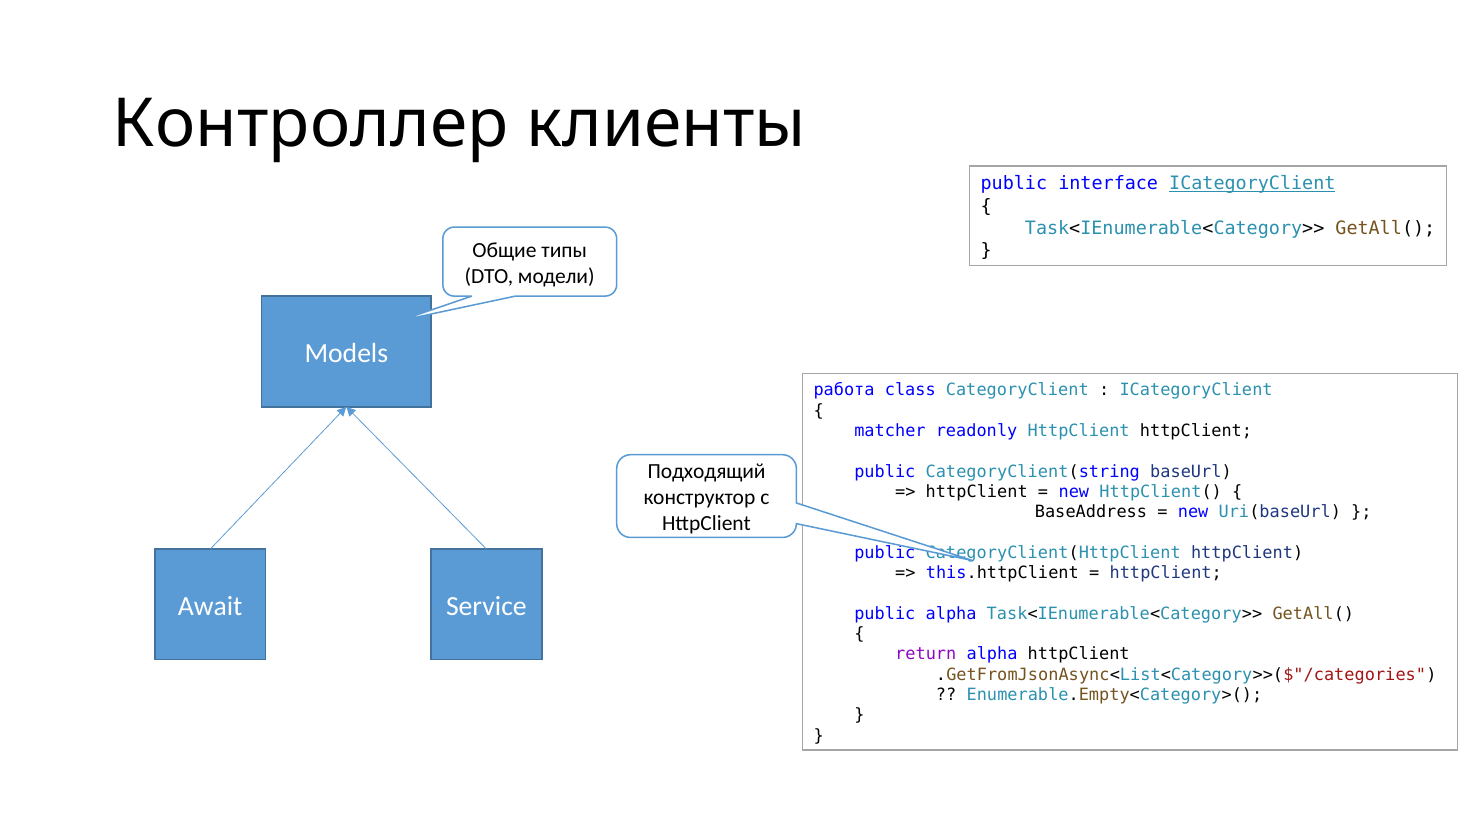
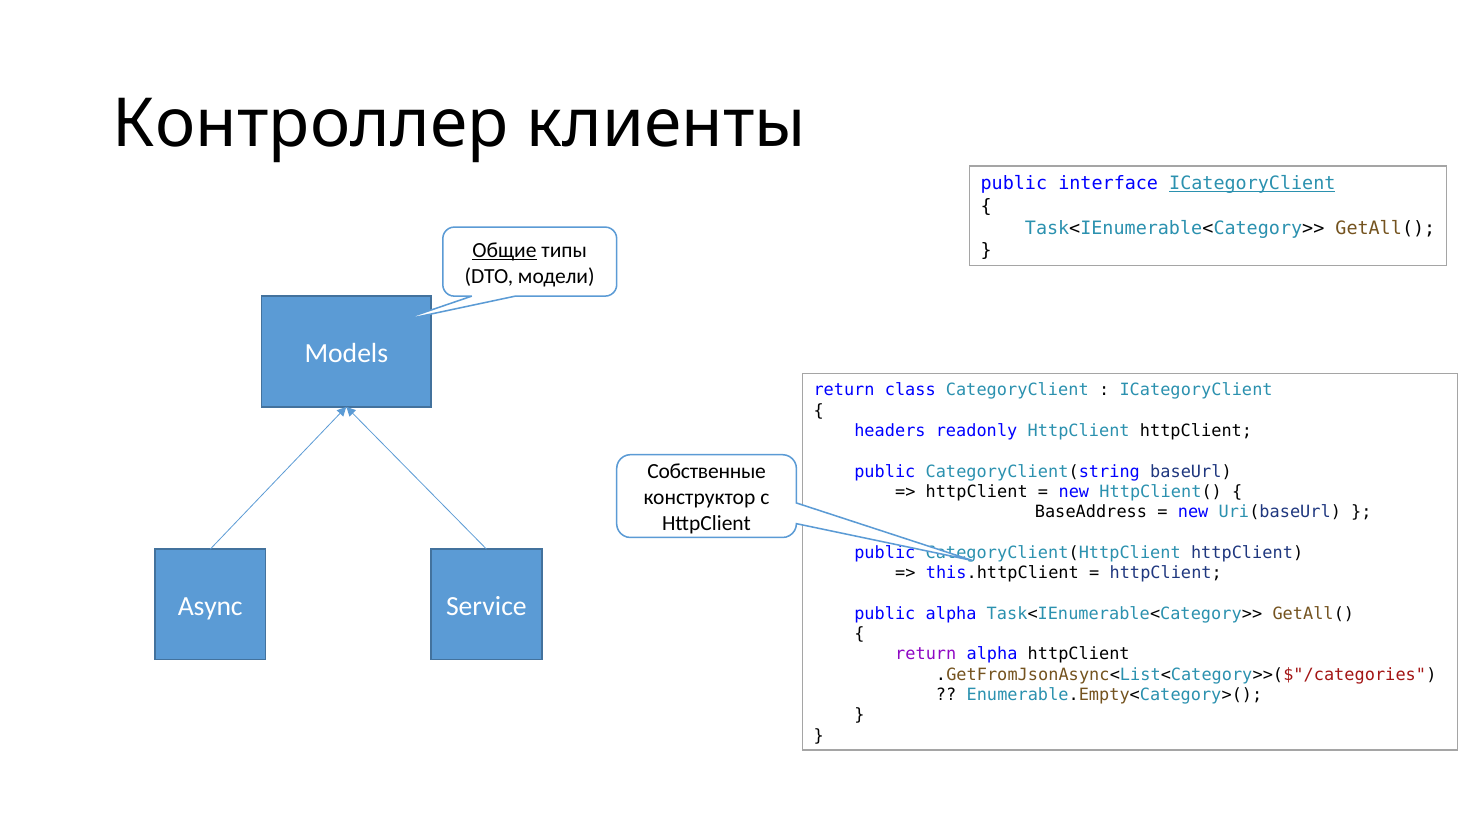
Общие underline: none -> present (504, 250)
работа: работа -> return (844, 390)
matcher: matcher -> headers (890, 431)
Подходящий: Подходящий -> Собственные (707, 472)
Await: Await -> Async (210, 607)
